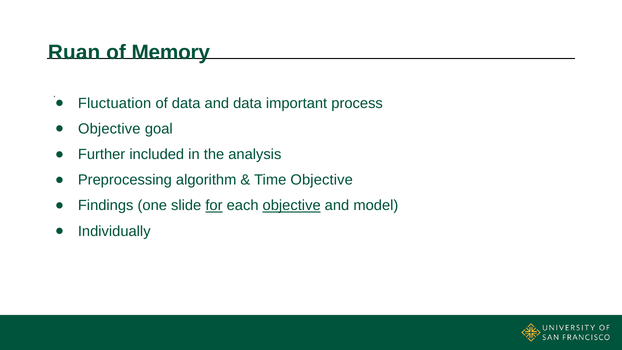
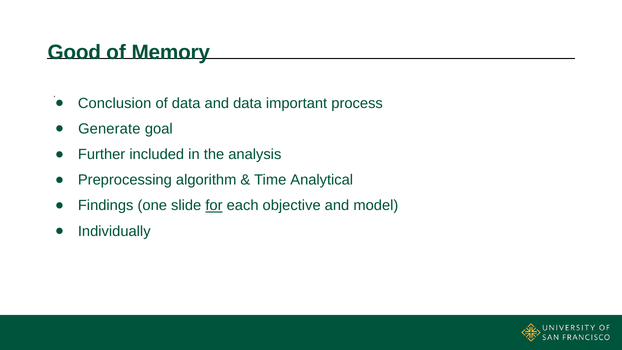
Ruan: Ruan -> Good (74, 52)
Fluctuation: Fluctuation -> Conclusion (115, 103)
Objective: Objective -> Generate (109, 129)
Time Objective: Objective -> Analytical (322, 180)
objective underline: present -> none (292, 206)
